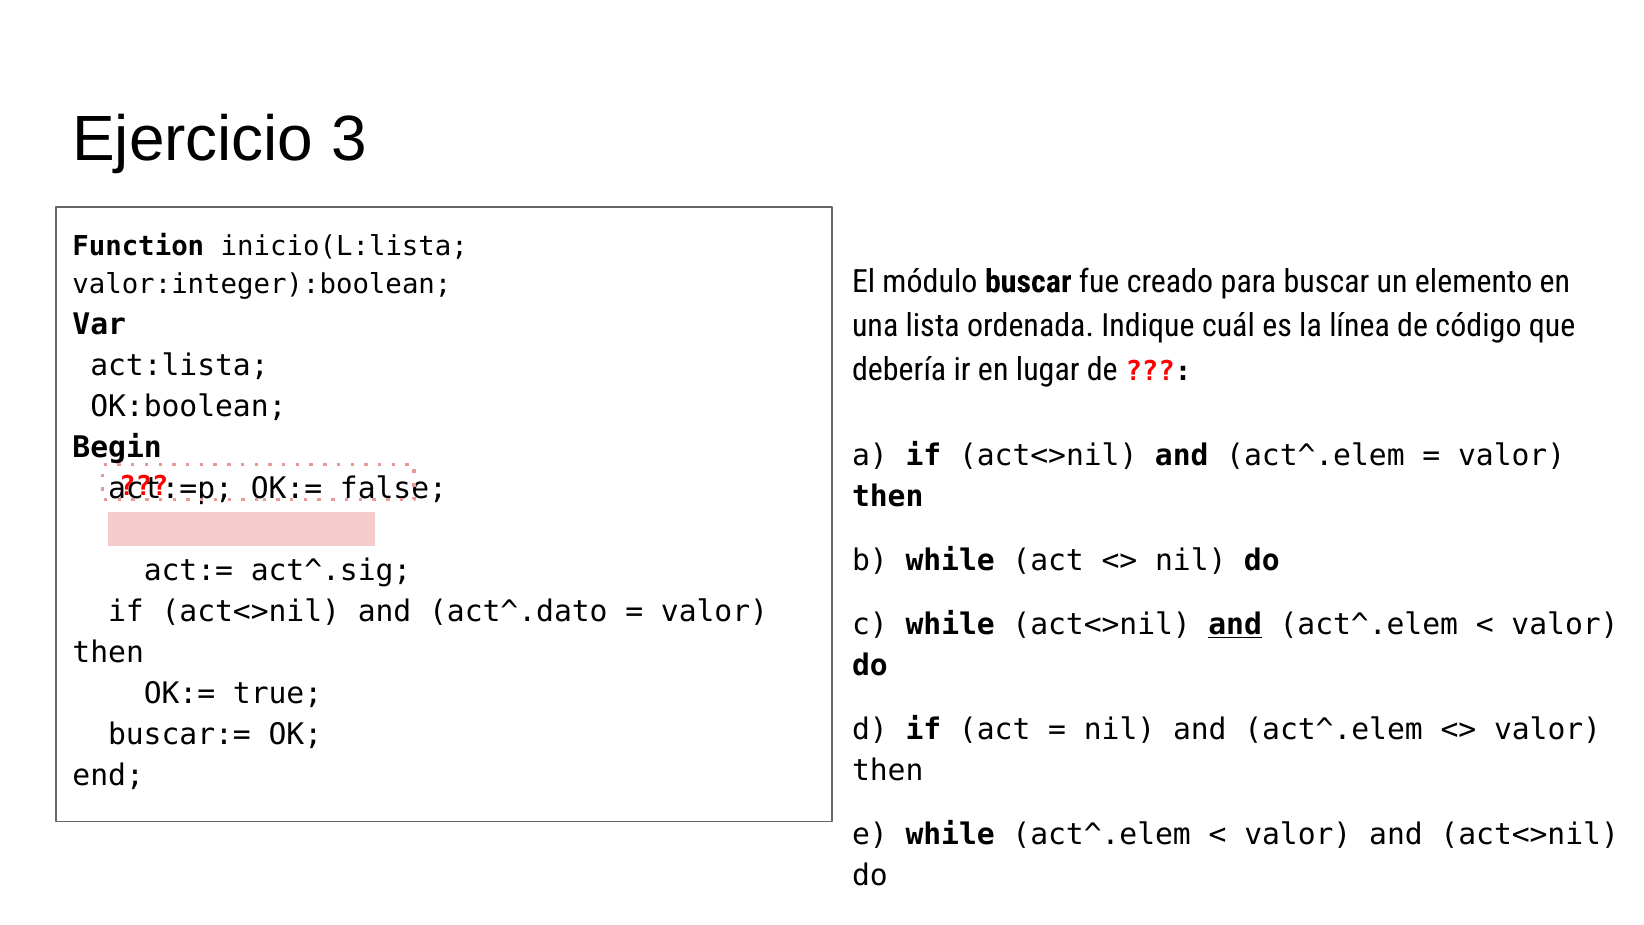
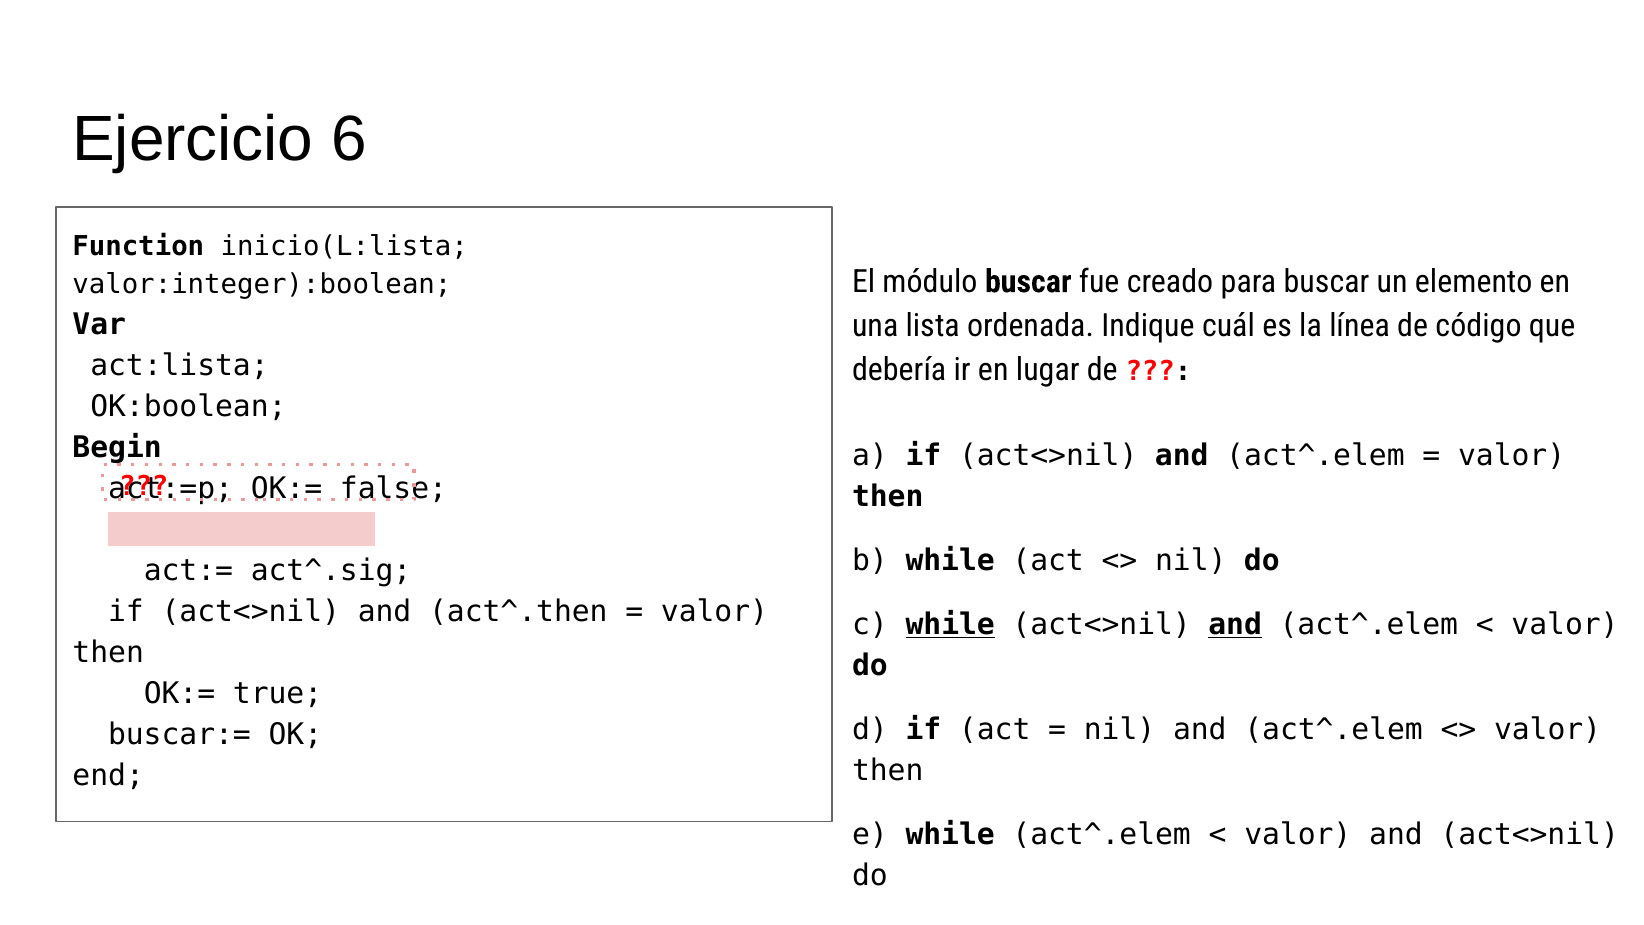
3: 3 -> 6 (349, 139)
act^.dato: act^.dato -> act^.then (518, 611)
while underline: none -> present (950, 625)
